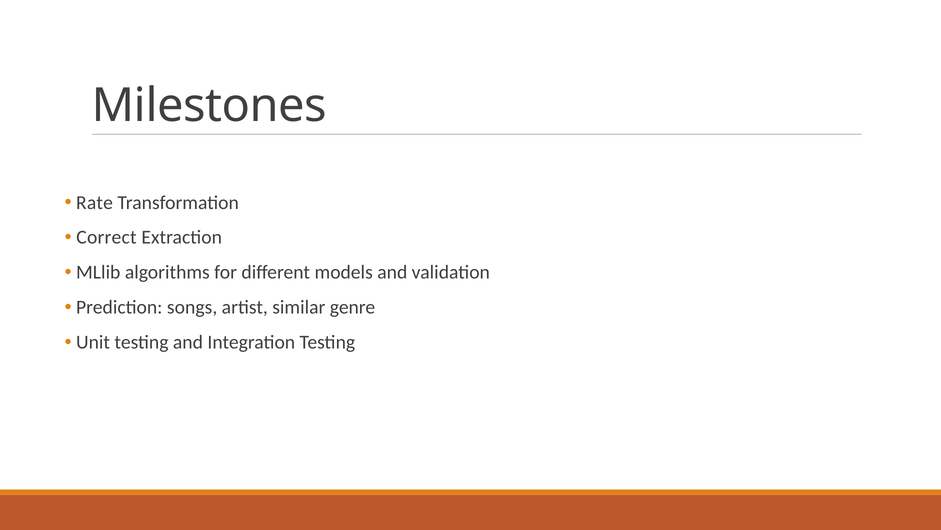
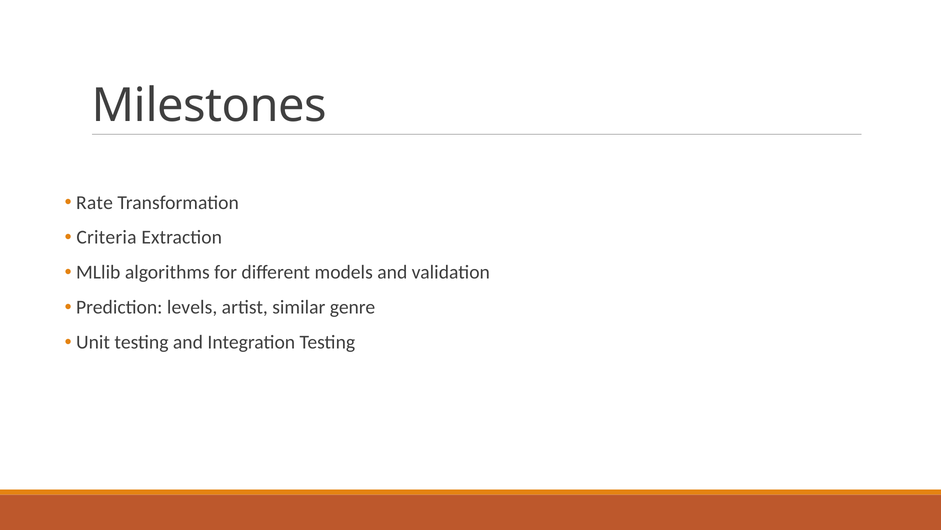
Correct: Correct -> Criteria (106, 237)
songs: songs -> levels (192, 307)
